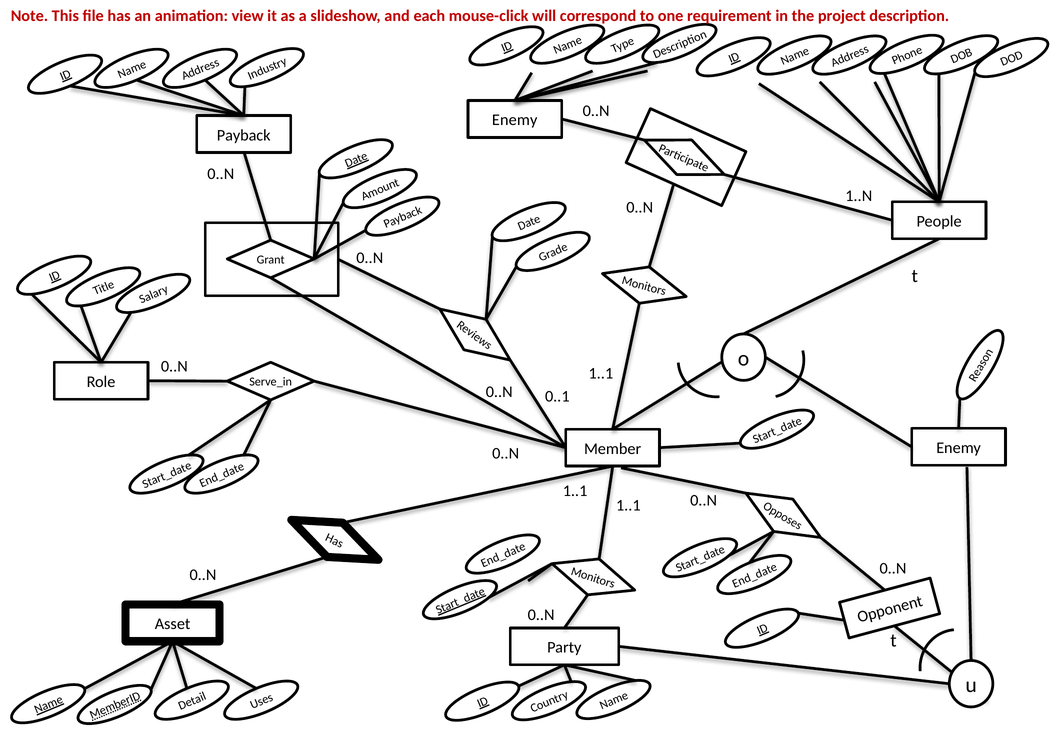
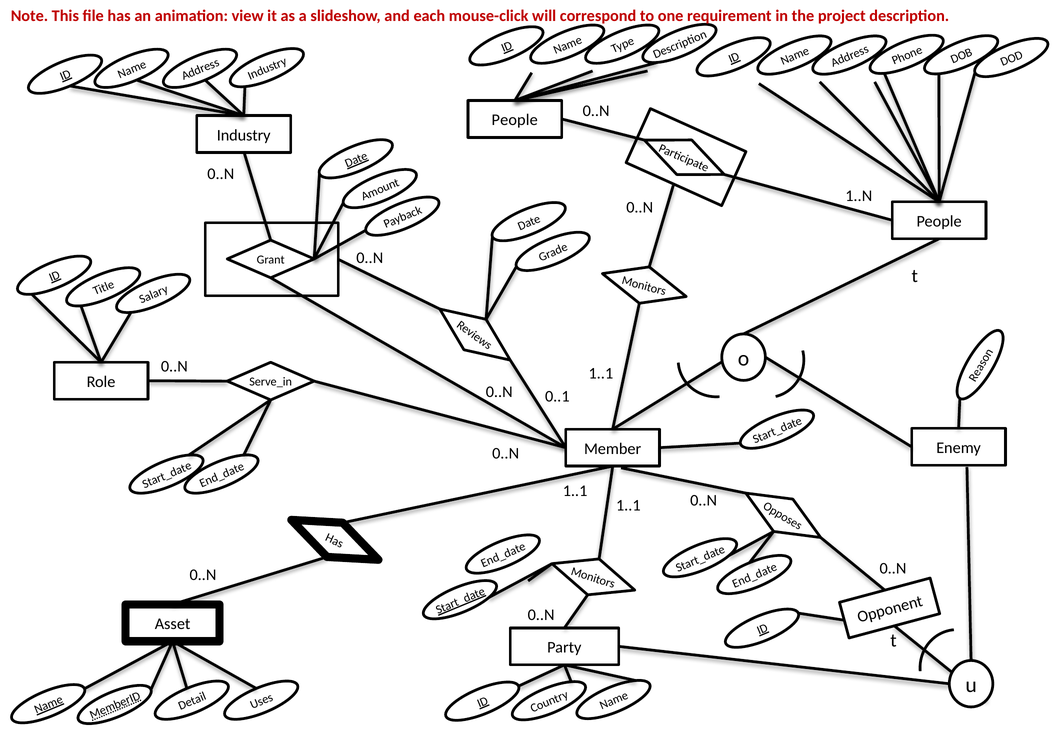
Enemy: Enemy -> People (515, 120)
Payback: Payback -> Industry (244, 135)
